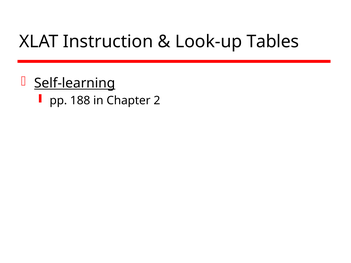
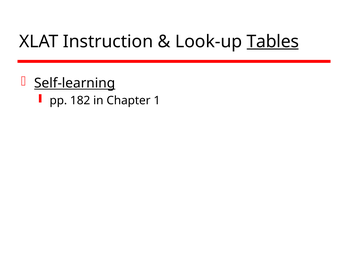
Tables underline: none -> present (273, 42)
188: 188 -> 182 (80, 101)
2: 2 -> 1 (157, 101)
